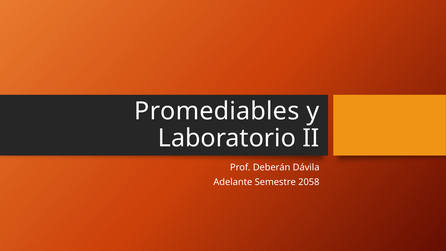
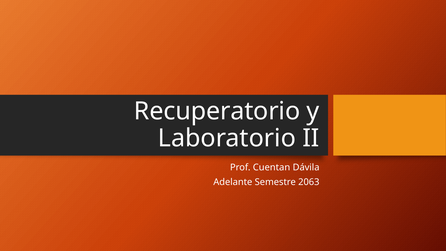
Promediables: Promediables -> Recuperatorio (217, 111)
Deberán: Deberán -> Cuentan (272, 167)
2058: 2058 -> 2063 (309, 182)
